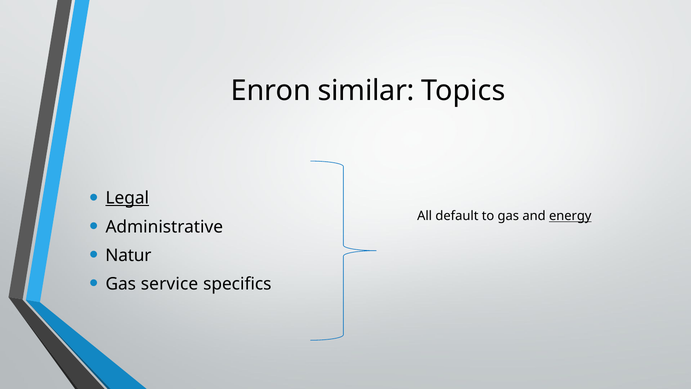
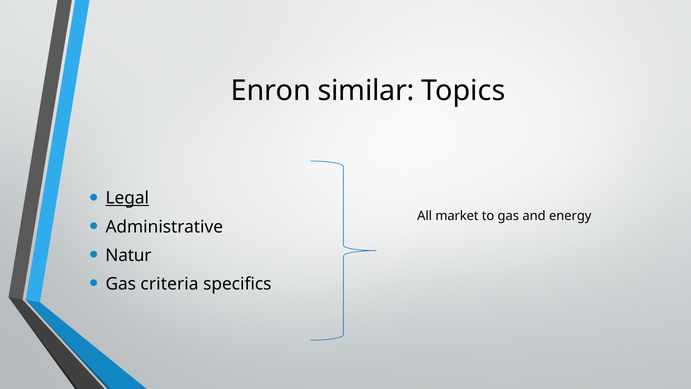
default: default -> market (457, 216)
energy underline: present -> none (570, 216)
service: service -> criteria (170, 284)
